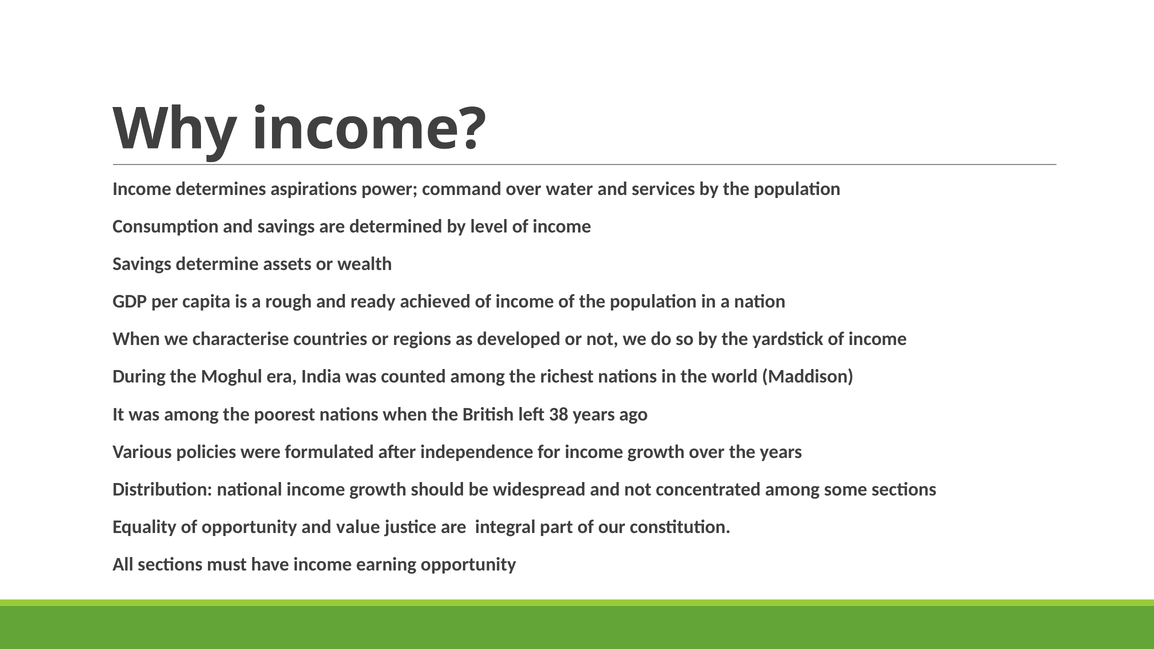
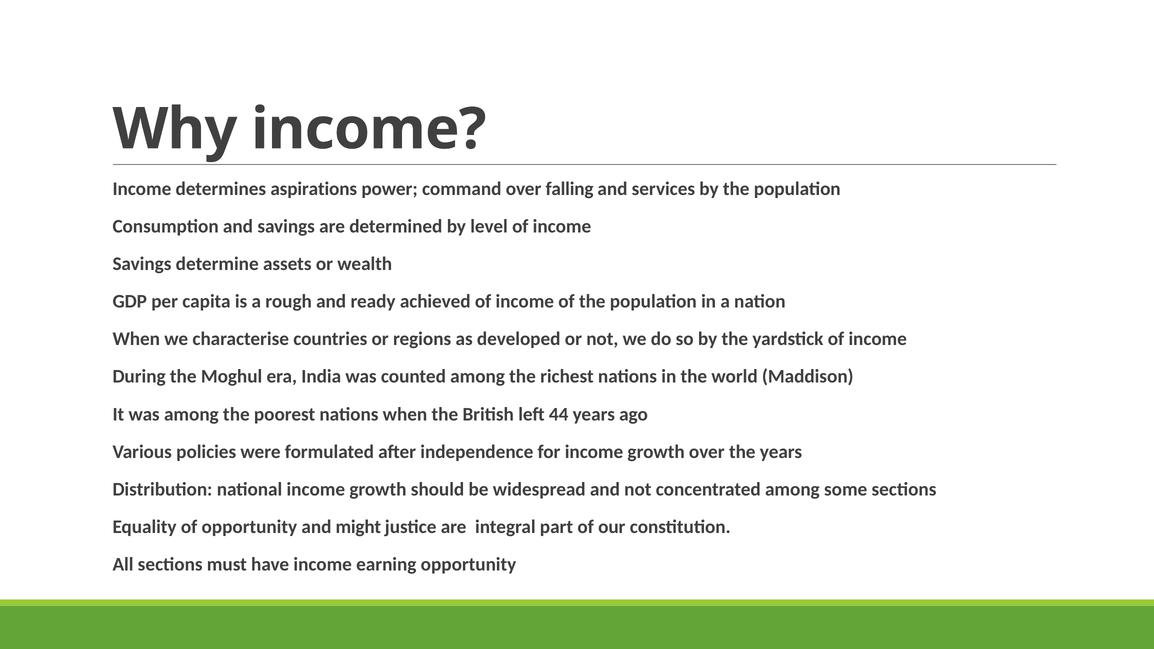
water: water -> falling (570, 189)
38: 38 -> 44 (559, 414)
value: value -> might (358, 527)
